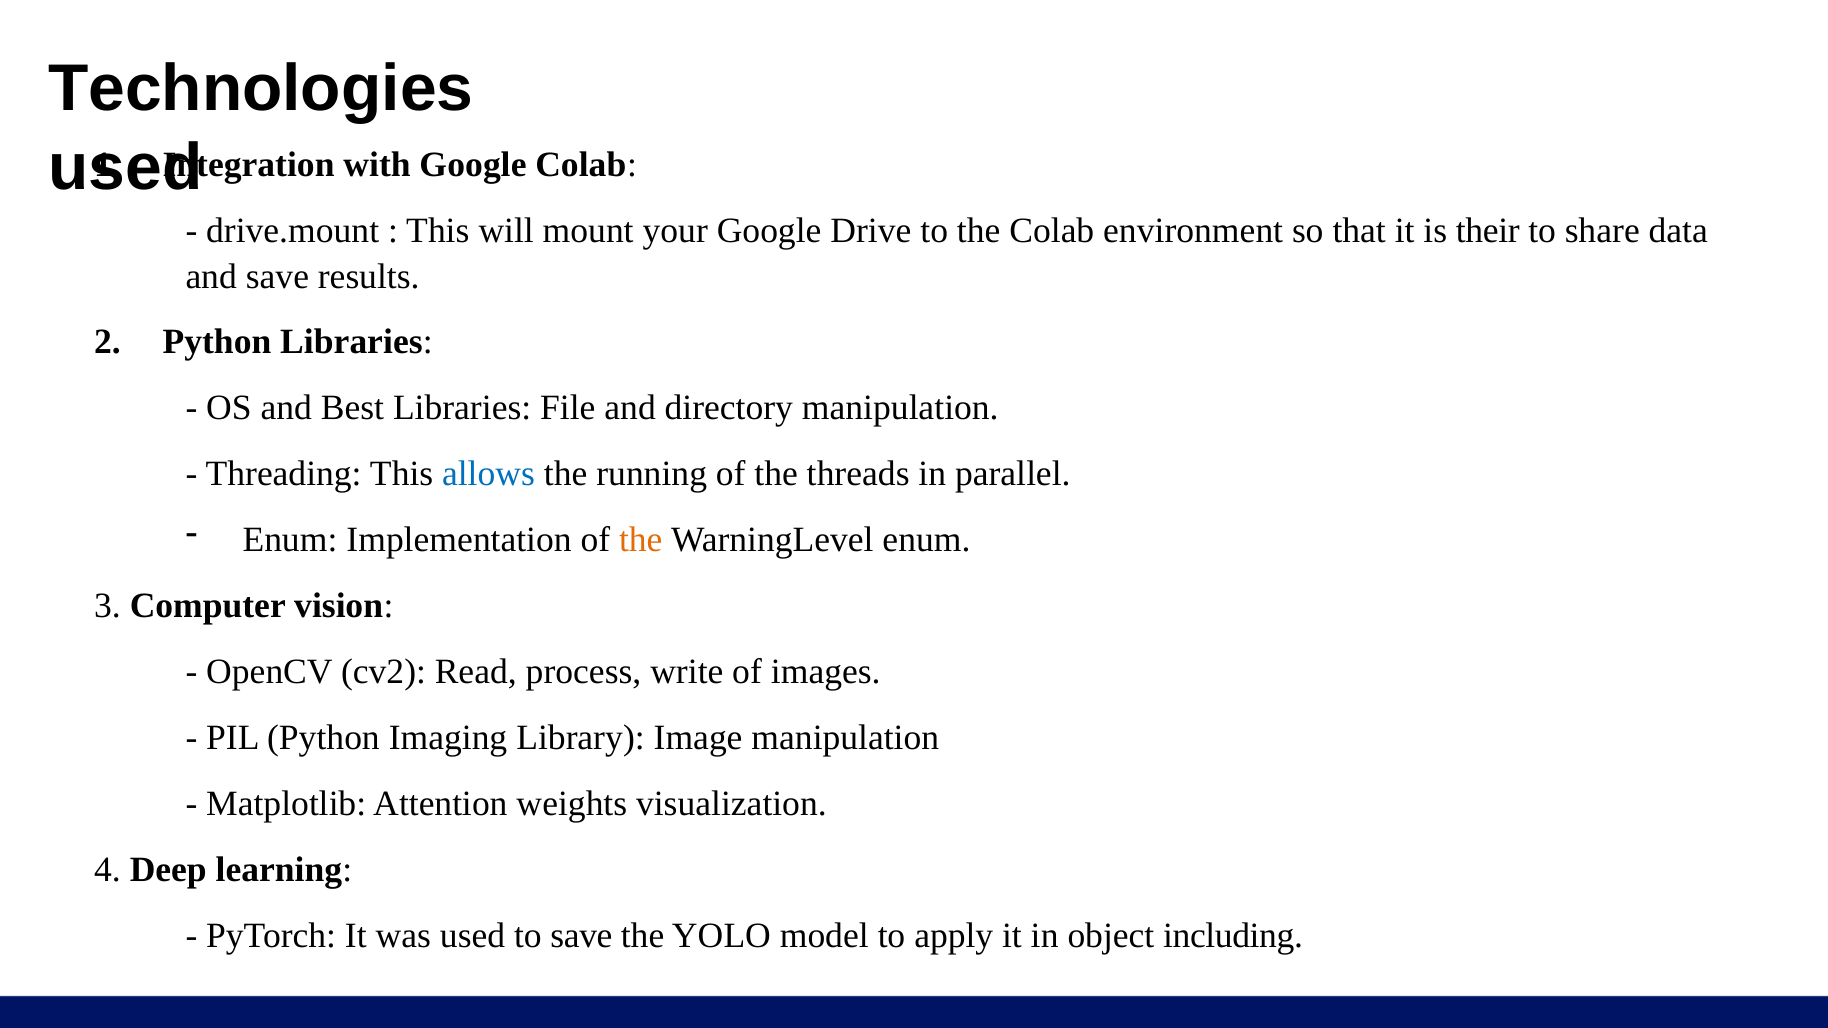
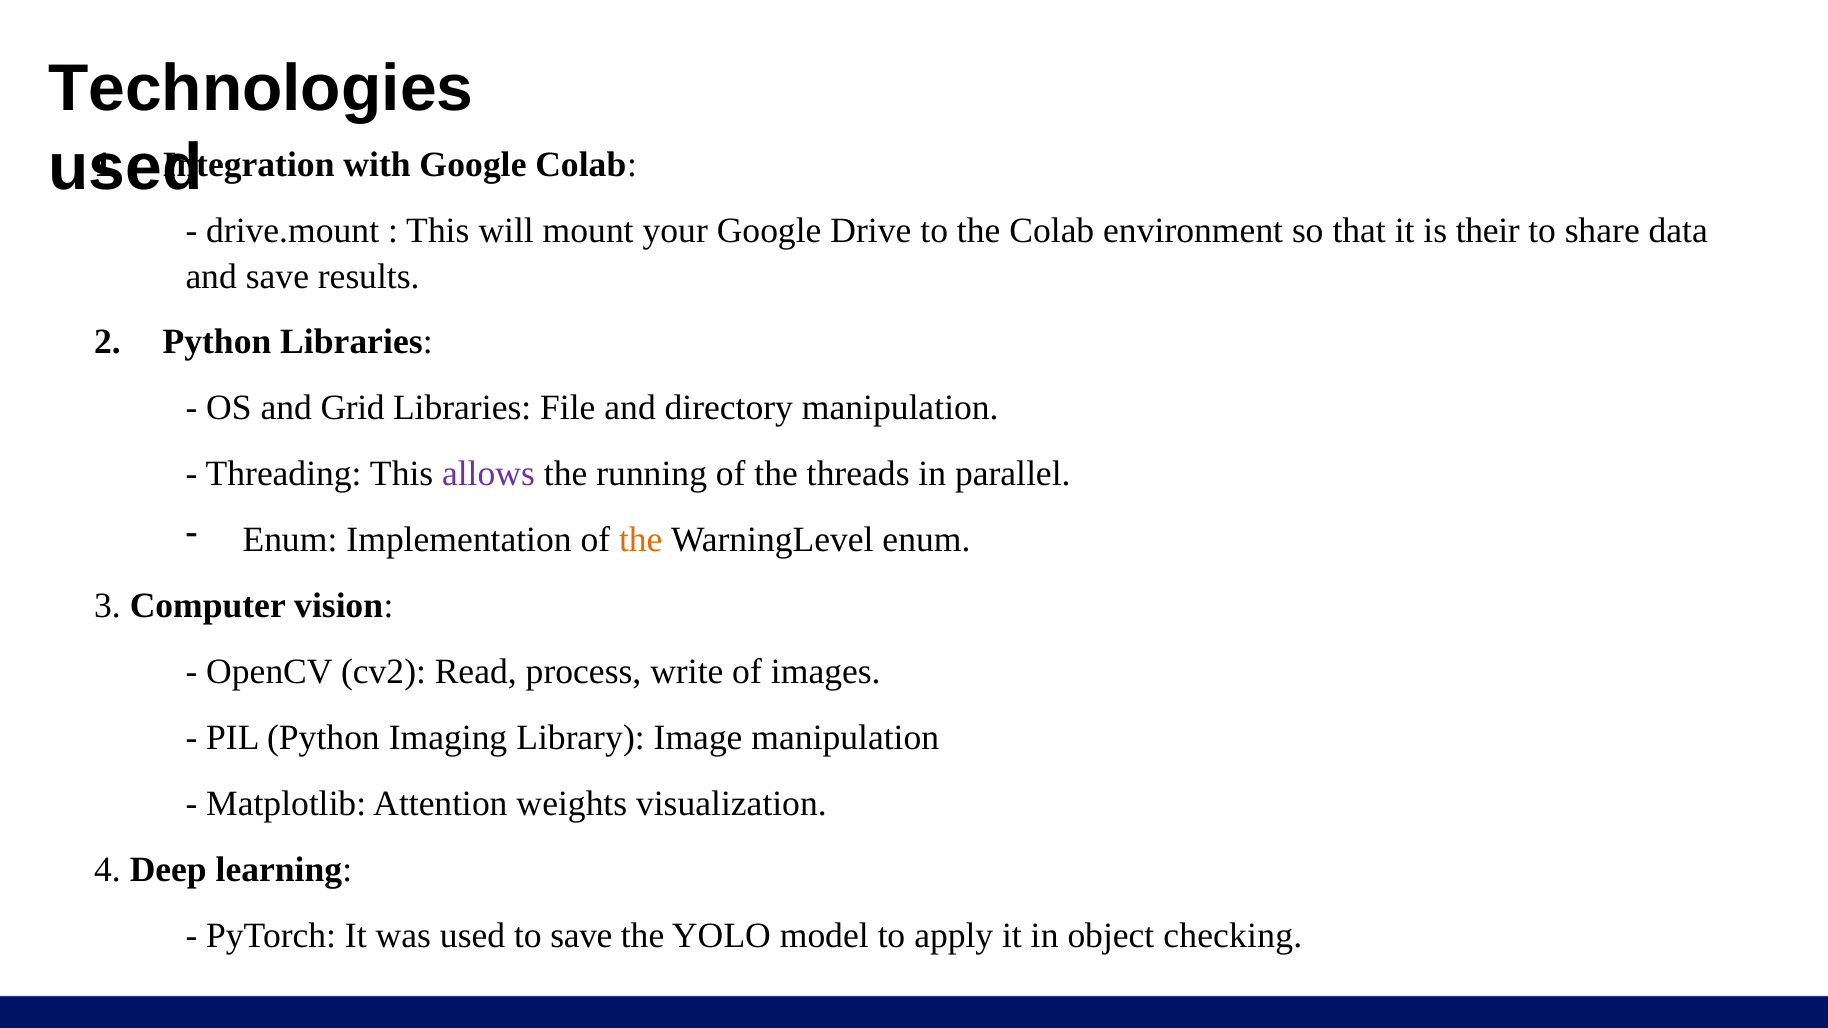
Best: Best -> Grid (353, 408)
allows colour: blue -> purple (488, 474)
including: including -> checking (1233, 936)
